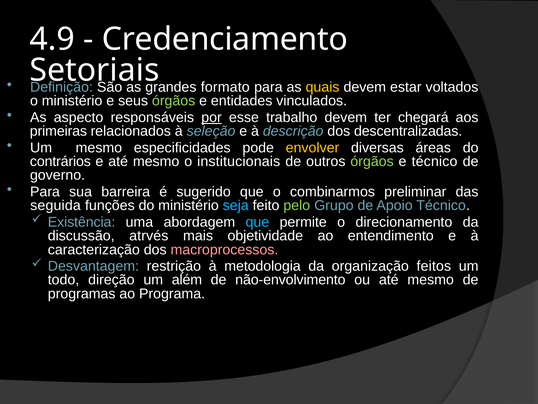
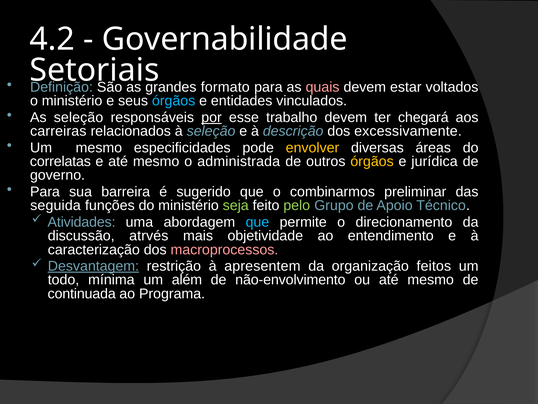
4.9: 4.9 -> 4.2 (52, 39)
Credenciamento: Credenciamento -> Governabilidade (225, 39)
quais colour: yellow -> pink (323, 87)
órgãos colour: light green -> light blue (174, 101)
As aspecto: aspecto -> seleção (79, 117)
primeiras: primeiras -> carreiras (58, 131)
descentralizadas: descentralizadas -> excessivamente (408, 131)
contrários: contrários -> correlatas (60, 161)
institucionais: institucionais -> administrada (239, 161)
órgãos colour: light green -> yellow (372, 161)
e técnico: técnico -> jurídica (435, 161)
seja colour: light blue -> light green (236, 205)
Existência: Existência -> Atividades (82, 222)
Desvantagem underline: none -> present (93, 266)
metodologia: metodologia -> apresentem (262, 266)
direção: direção -> mínima (111, 280)
programas: programas -> continuada (82, 293)
